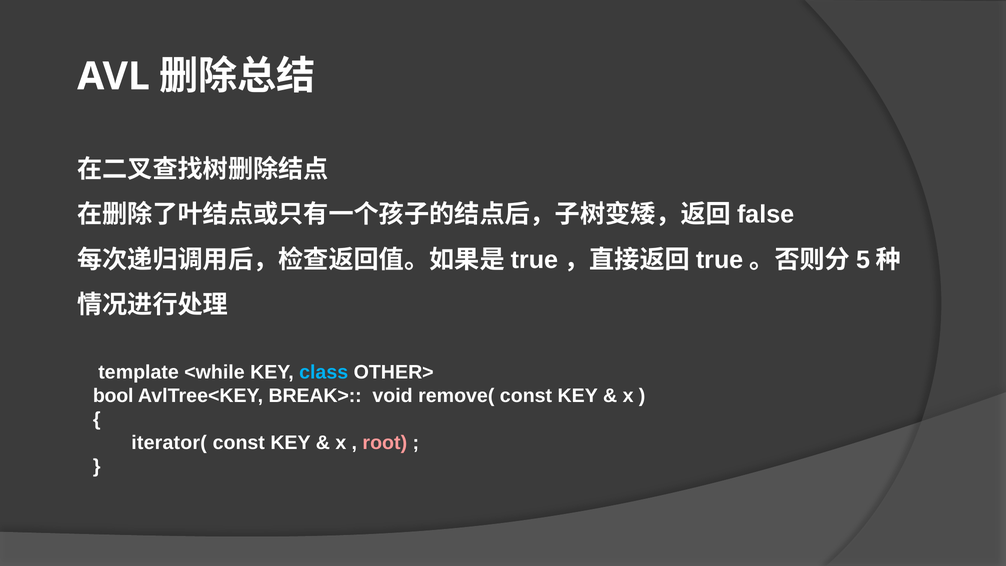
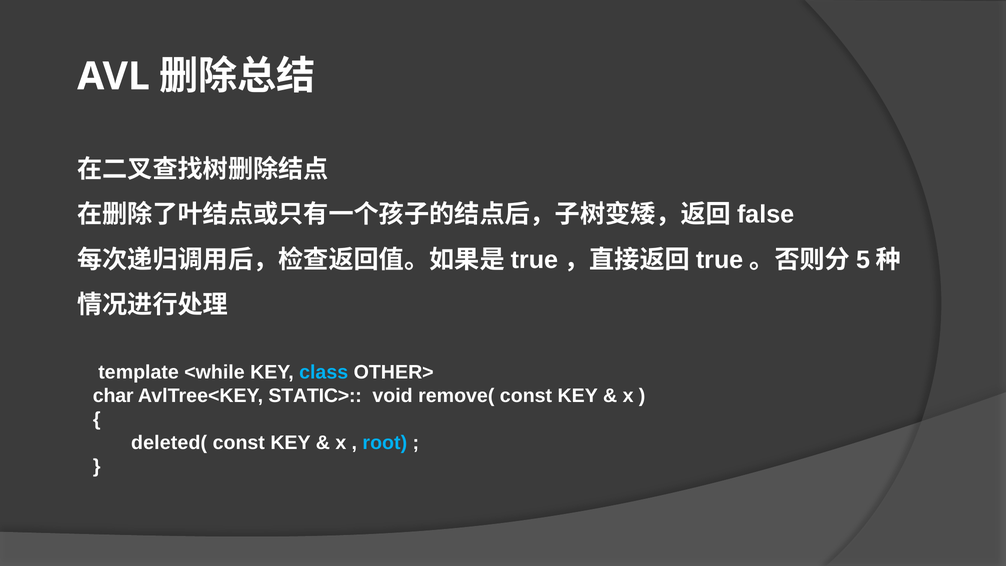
bool: bool -> char (113, 396)
BREAK>: BREAK> -> STATIC> (315, 396)
iterator(: iterator( -> deleted( (169, 443)
root colour: pink -> light blue (385, 443)
